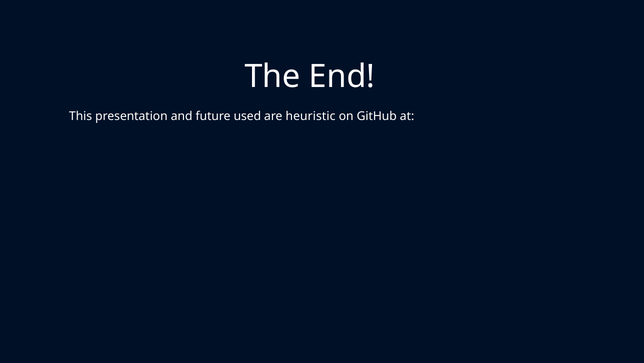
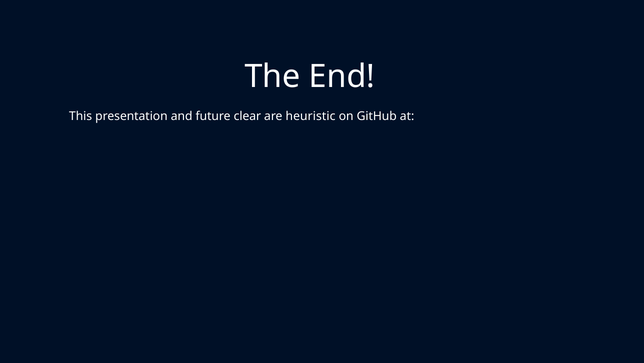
used: used -> clear (247, 116)
